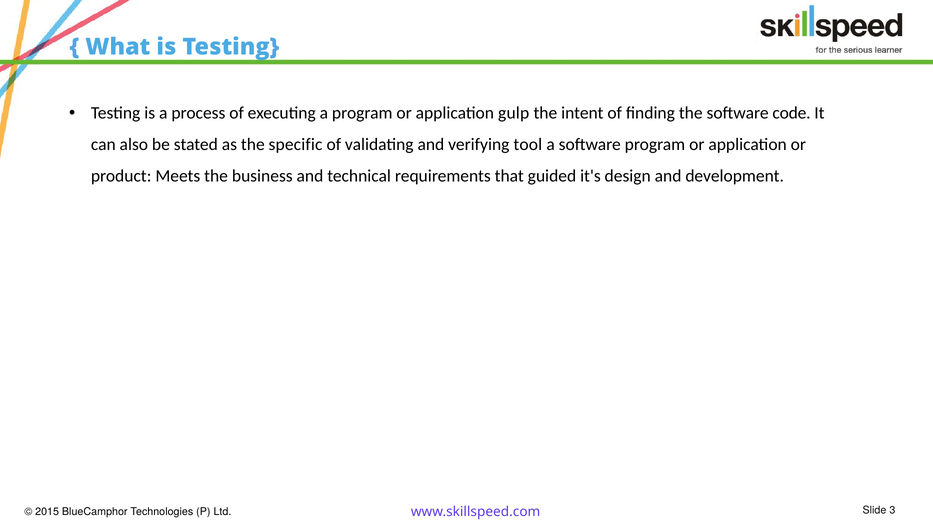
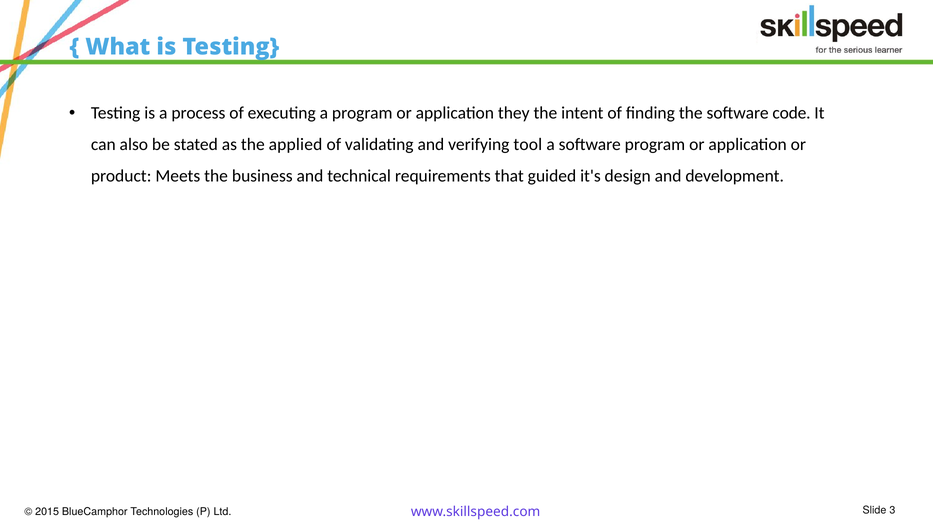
gulp: gulp -> they (514, 113)
specific: specific -> applied (295, 145)
